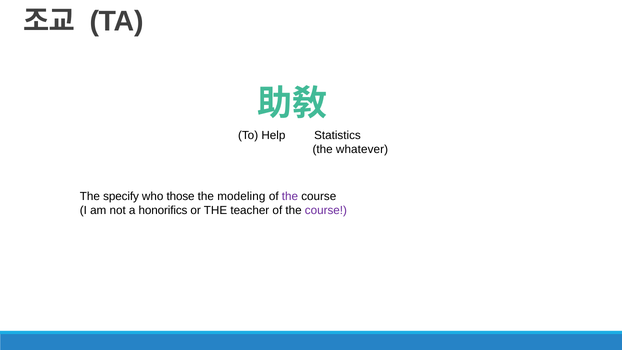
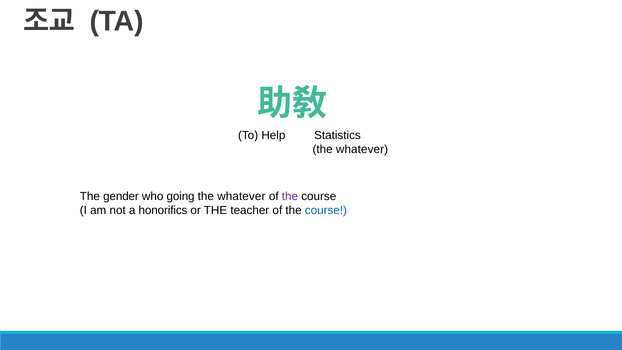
specify: specify -> gender (121, 196)
those: those -> going (181, 196)
modeling: modeling -> whatever (241, 196)
course colour: purple -> blue (326, 210)
